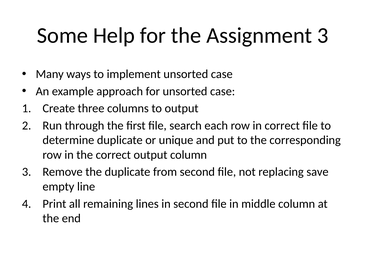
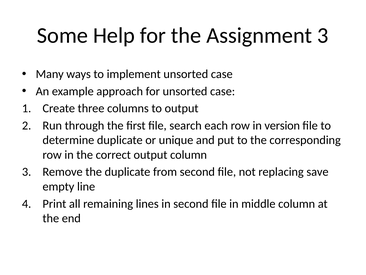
in correct: correct -> version (282, 125)
